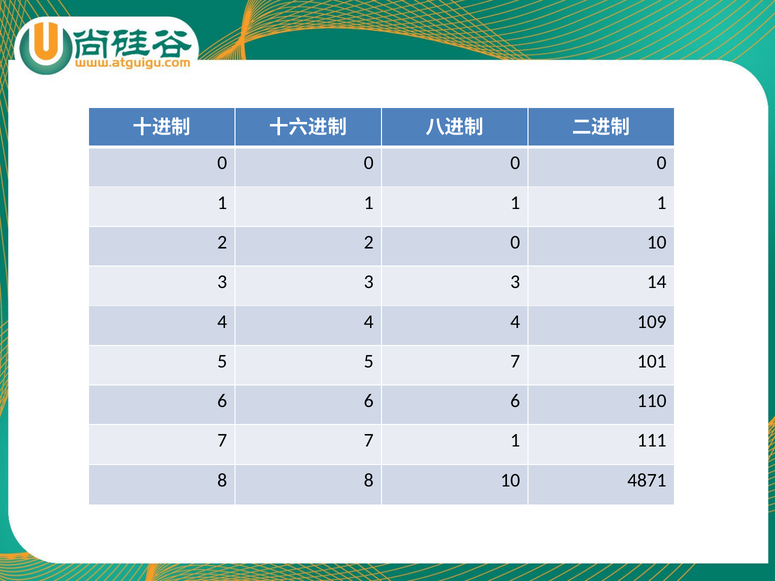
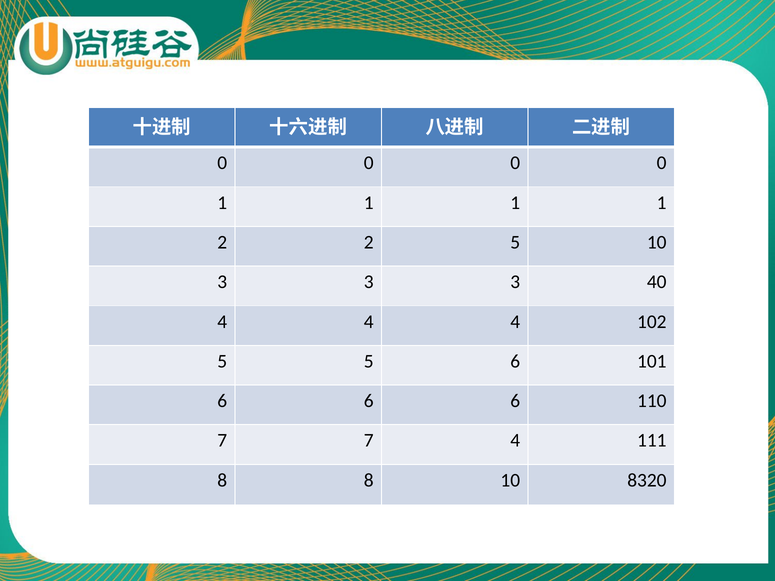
2 0: 0 -> 5 (515, 242)
14: 14 -> 40 (657, 282)
109: 109 -> 102 (652, 322)
5 7: 7 -> 6 (515, 361)
7 1: 1 -> 4 (515, 441)
4871: 4871 -> 8320 (647, 480)
